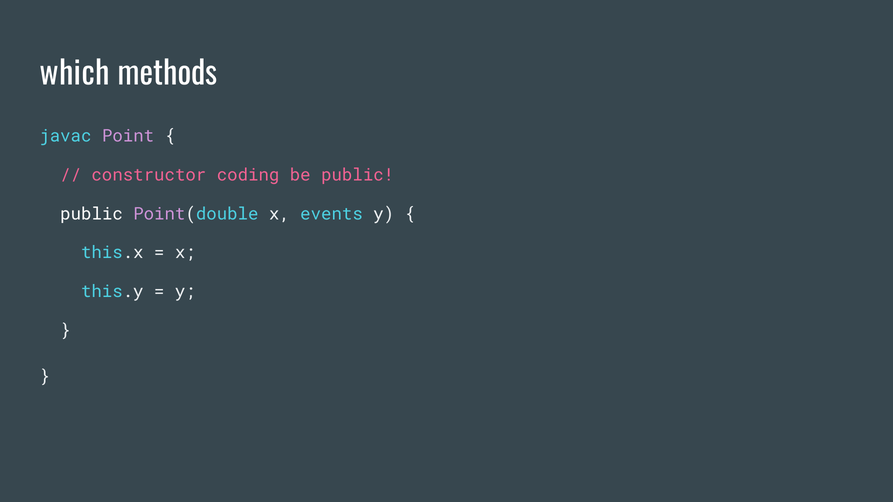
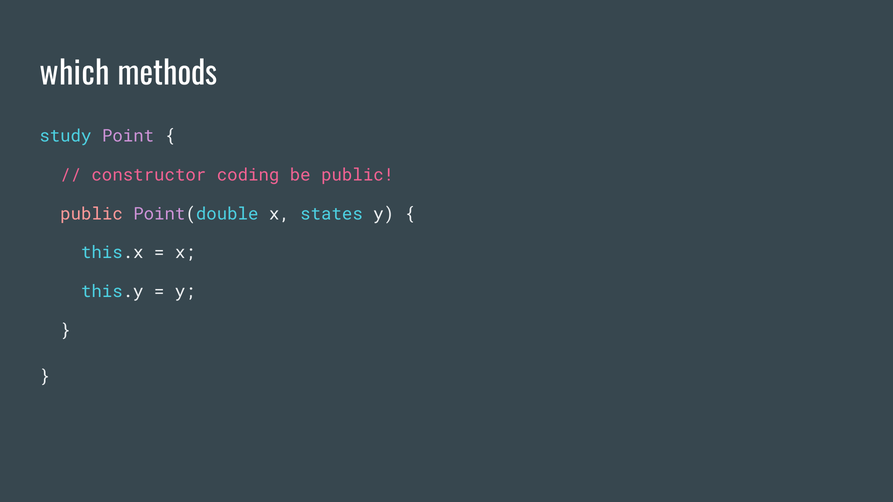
javac: javac -> study (65, 136)
public colour: white -> pink (92, 214)
events: events -> states (332, 214)
